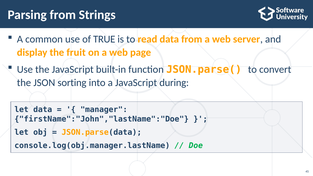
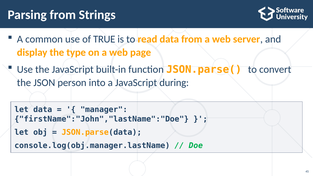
fruit: fruit -> type (76, 52)
sorting: sorting -> person (72, 83)
